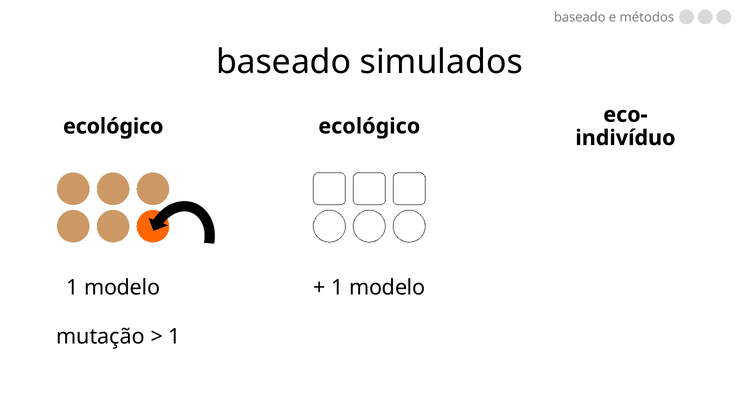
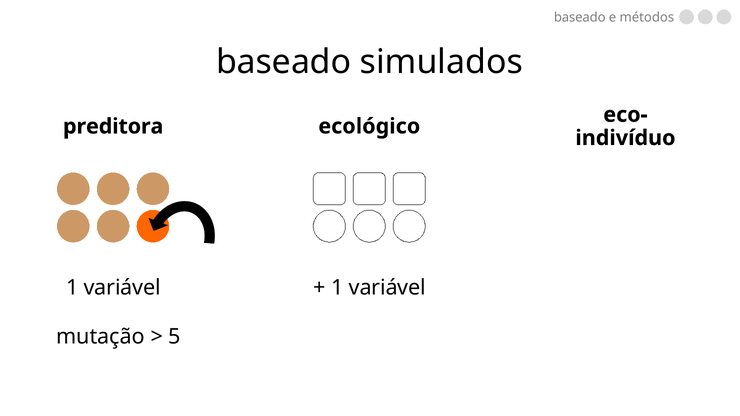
ecológico: ecológico -> preditora (113, 127)
modelo: modelo -> variável (122, 288)
modelo: modelo -> variável (387, 288)
1: 1 -> 5 (175, 337)
